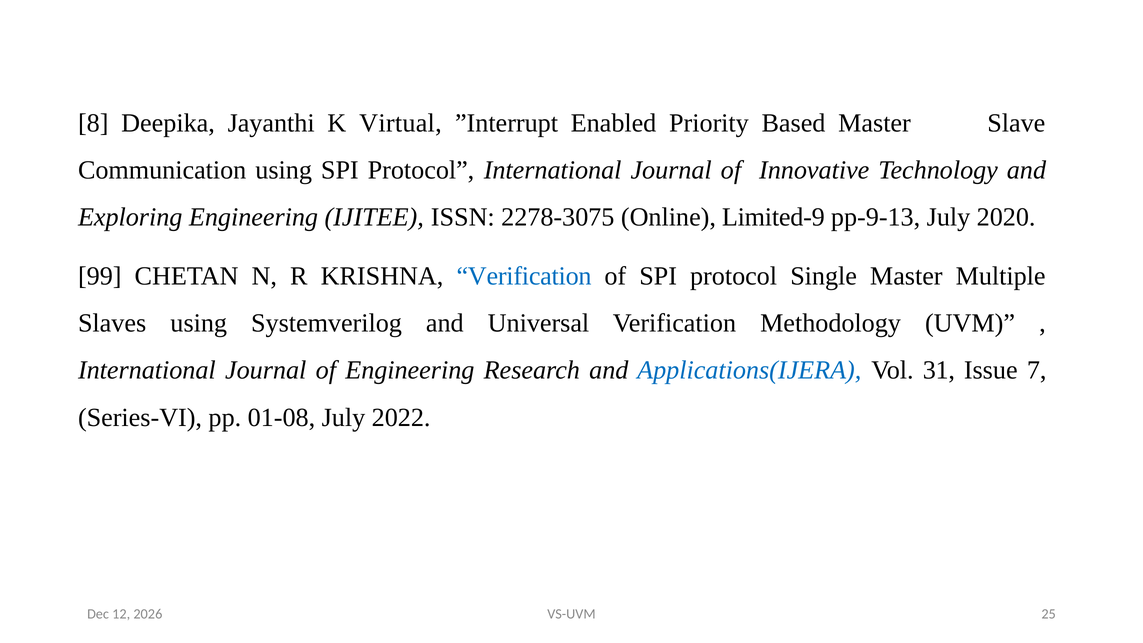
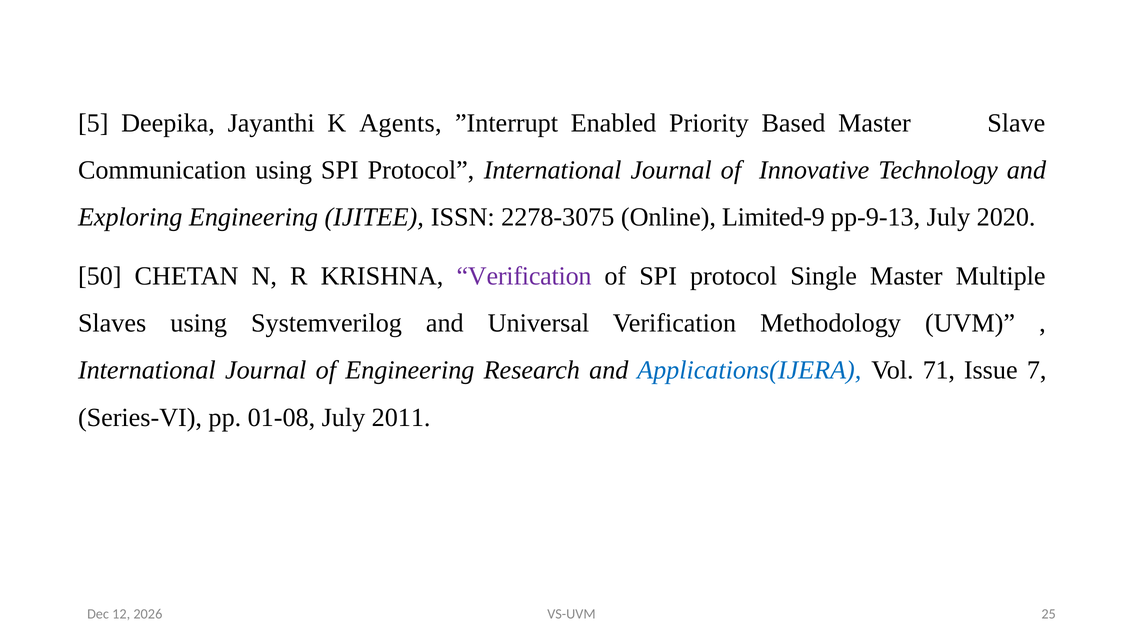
8: 8 -> 5 (93, 123)
Virtual: Virtual -> Agents (400, 123)
99: 99 -> 50 (100, 276)
Verification colour: blue -> purple (524, 276)
31: 31 -> 71 (939, 370)
2022: 2022 -> 2011 (401, 417)
